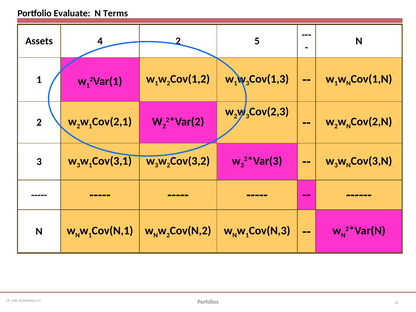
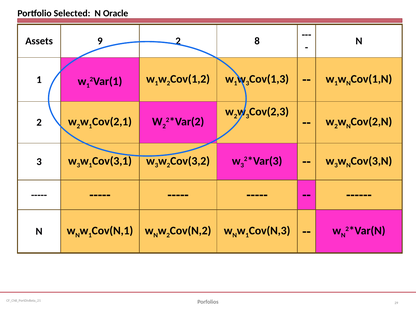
Evaluate: Evaluate -> Selected (72, 13)
Terms: Terms -> Oracle (116, 13)
4: 4 -> 9 (100, 41)
5: 5 -> 8 (257, 41)
